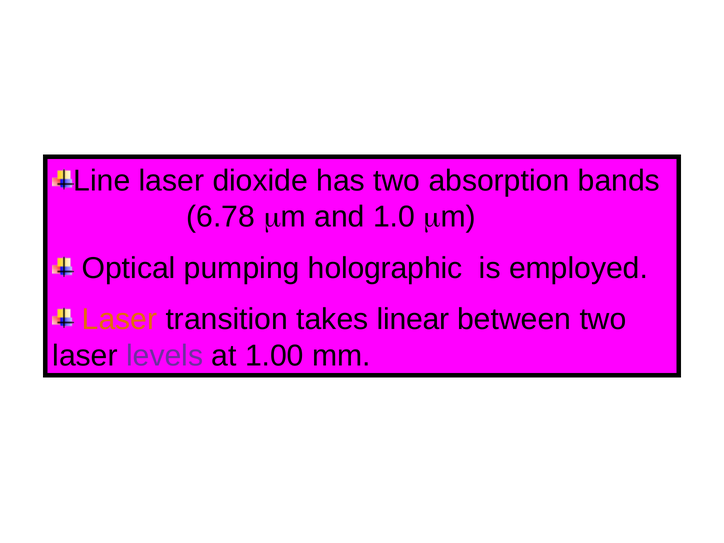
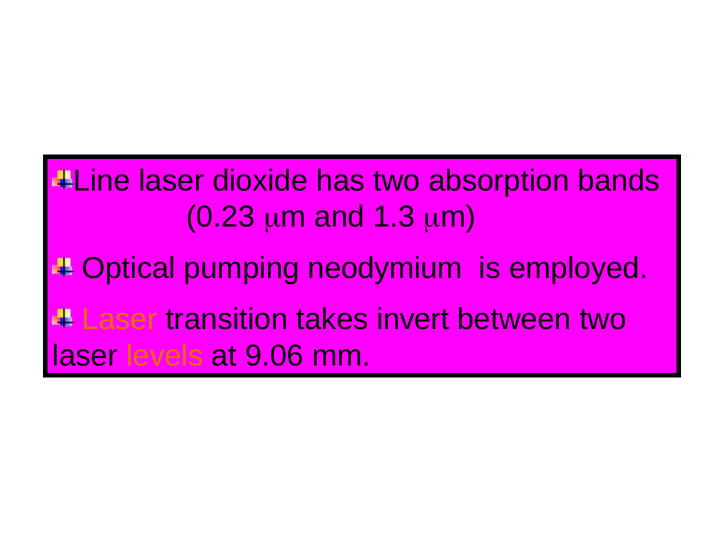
6.78: 6.78 -> 0.23 (221, 217)
1.0: 1.0 -> 1.3 (394, 217)
holographic: holographic -> neodymium (385, 268)
linear: linear -> invert (413, 319)
levels colour: purple -> orange (165, 356)
1.00: 1.00 -> 9.06 (274, 356)
